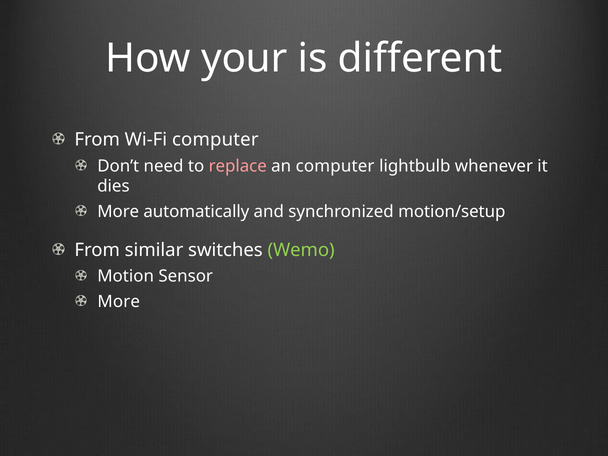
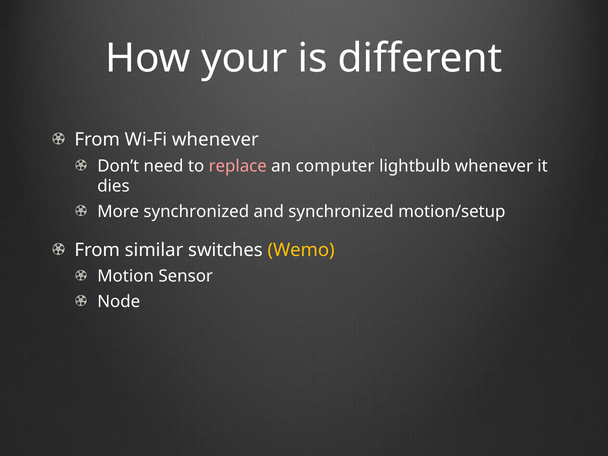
Wi-Fi computer: computer -> whenever (215, 140)
More automatically: automatically -> synchronized (196, 212)
Wemo colour: light green -> yellow (301, 250)
More: More -> Node (119, 302)
